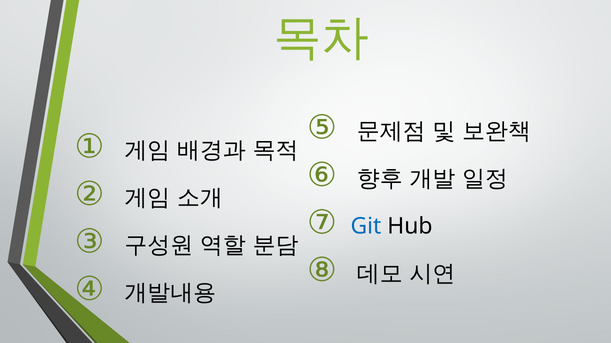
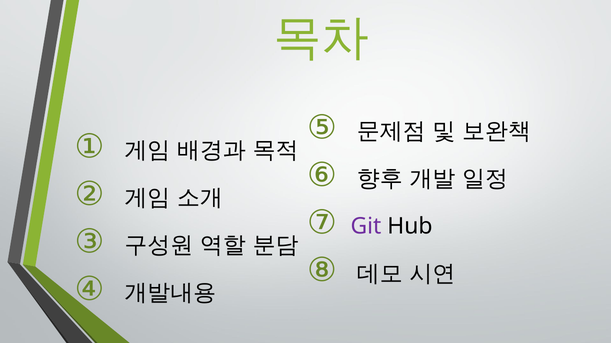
Git colour: blue -> purple (366, 227)
